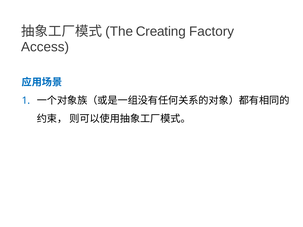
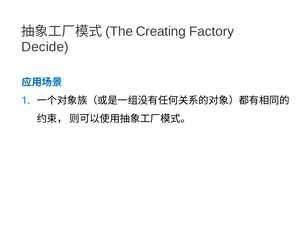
Access: Access -> Decide (45, 47)
